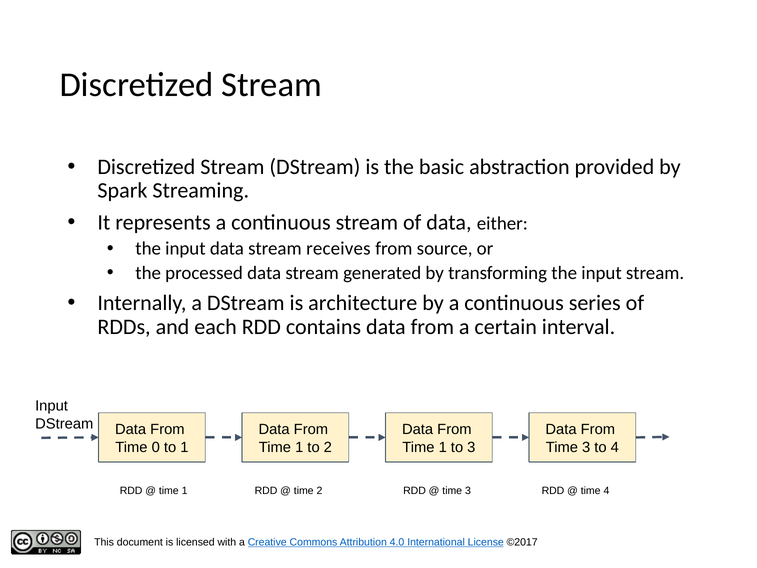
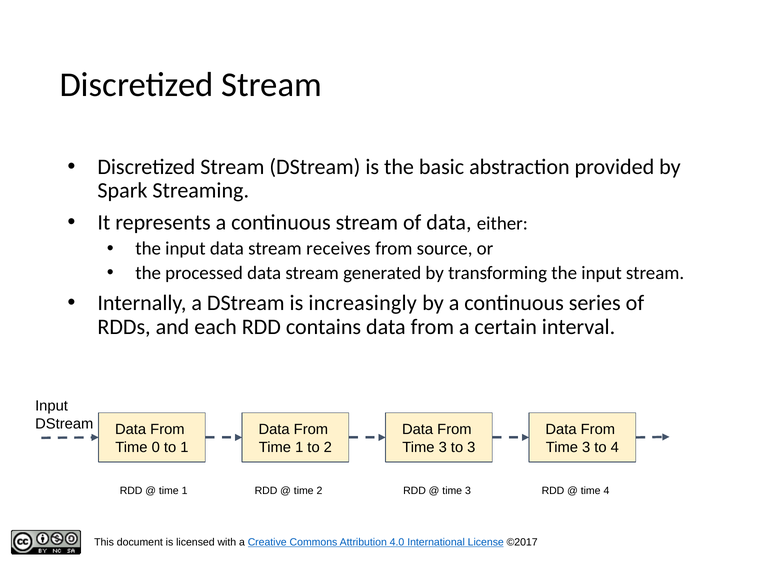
architecture: architecture -> increasingly (363, 303)
1: 1 -> 3 (443, 447)
